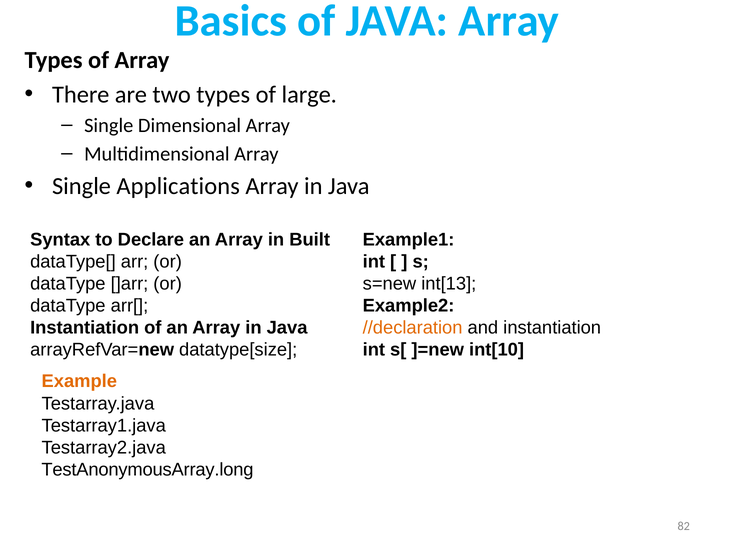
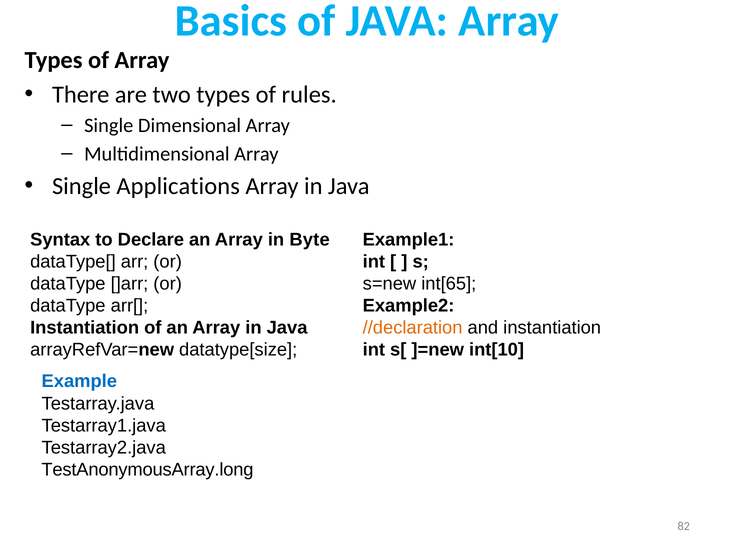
large: large -> rules (309, 94)
Built: Built -> Byte (310, 240)
int[13: int[13 -> int[65 (449, 284)
Example colour: orange -> blue (79, 381)
